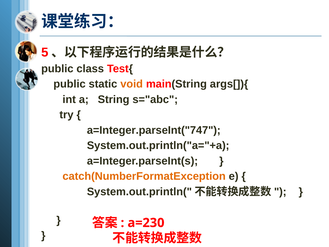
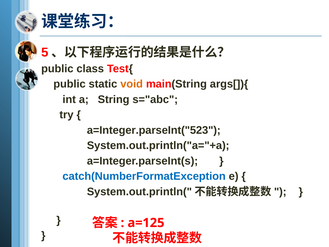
a=Integer.parseInt("747: a=Integer.parseInt("747 -> a=Integer.parseInt("523 (154, 130)
catch(NumberFormatException colour: orange -> blue (144, 176)
a=230: a=230 -> a=125 (146, 223)
